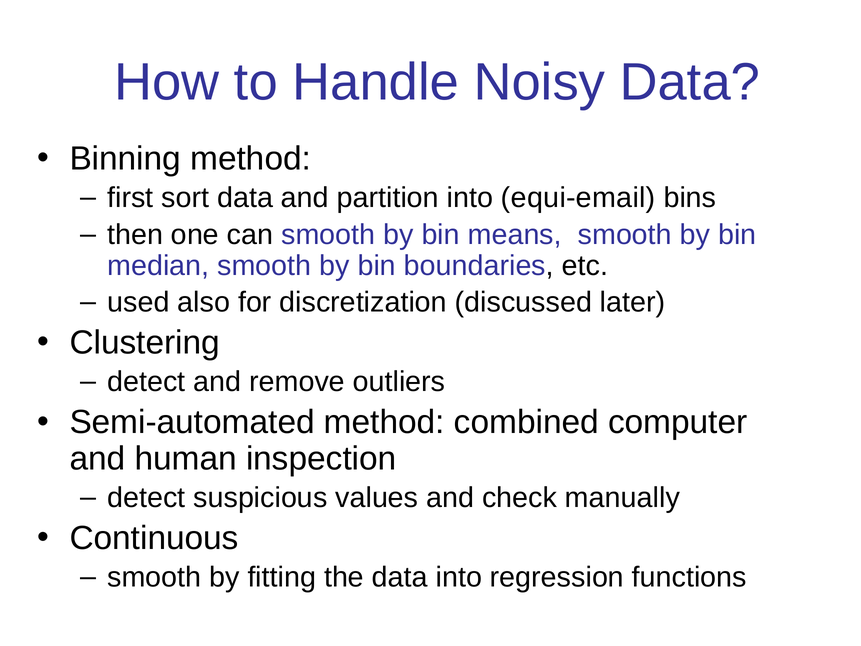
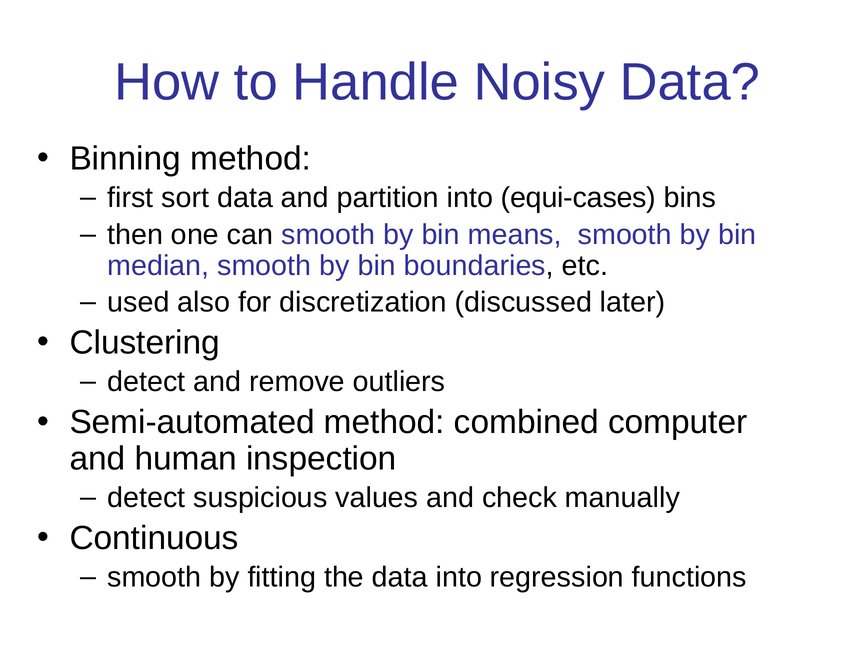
equi-email: equi-email -> equi-cases (578, 198)
